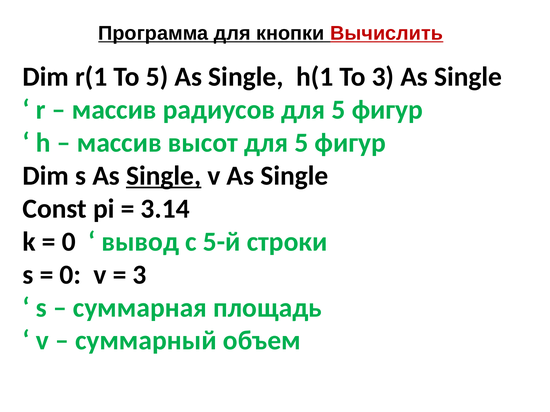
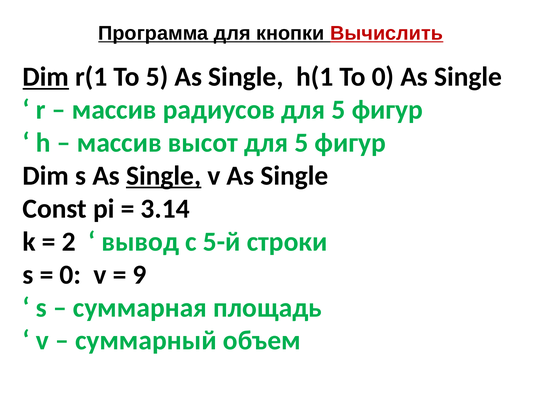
Dim underline: none -> present (46, 77)
To 3: 3 -> 0 (383, 77)
0: 0 -> 2 (69, 242)
3: 3 -> 9 (140, 275)
